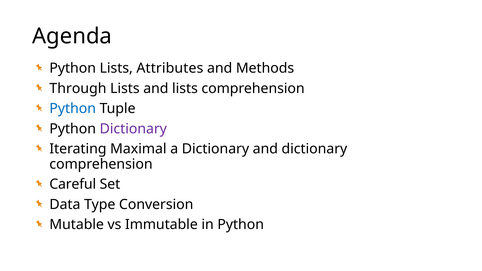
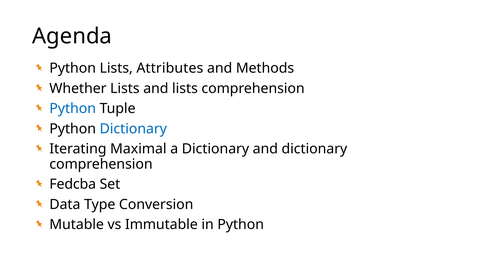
Through: Through -> Whether (78, 88)
Dictionary colour: purple -> blue (133, 129)
Careful: Careful -> Fedcba (73, 184)
